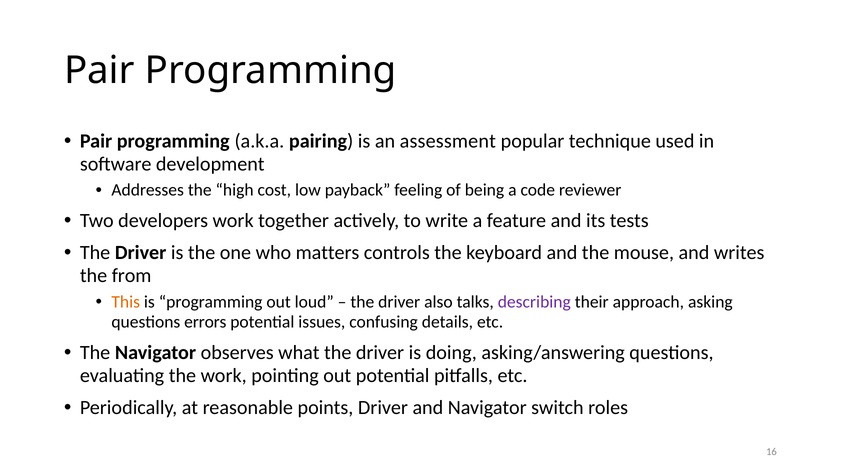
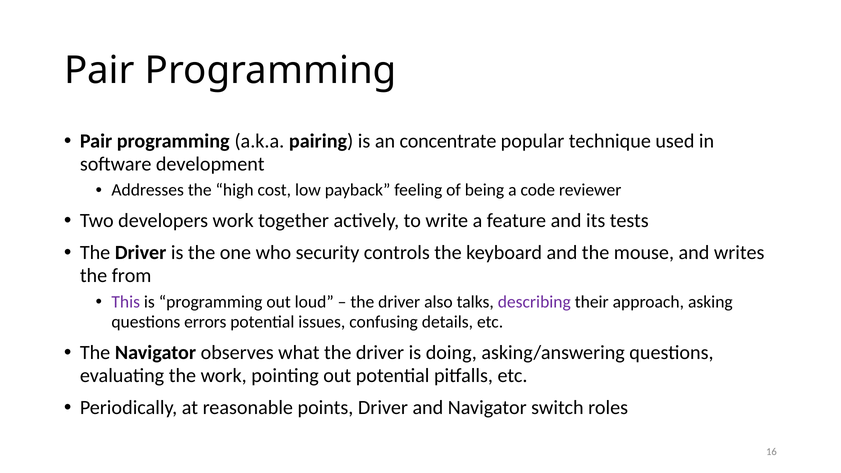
assessment: assessment -> concentrate (448, 141)
matters: matters -> security (328, 253)
This colour: orange -> purple (126, 302)
